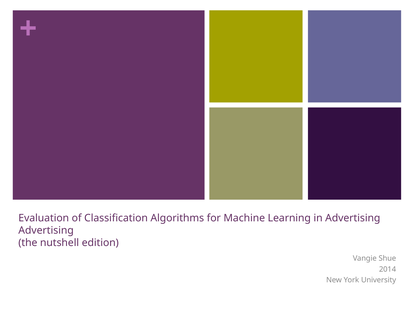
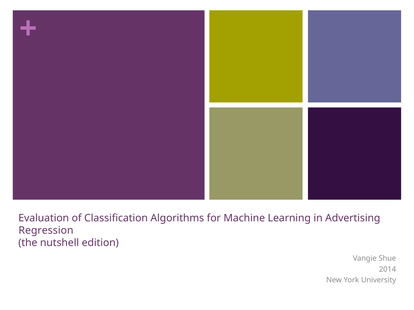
Advertising: Advertising -> Regression (46, 231)
